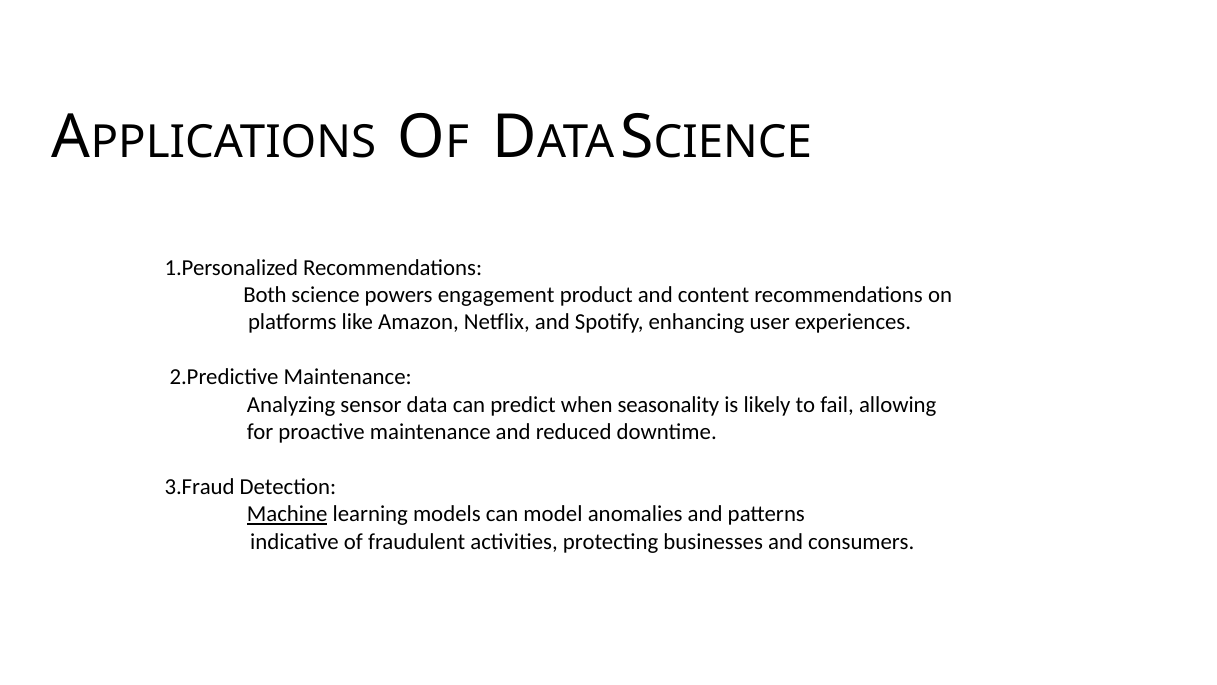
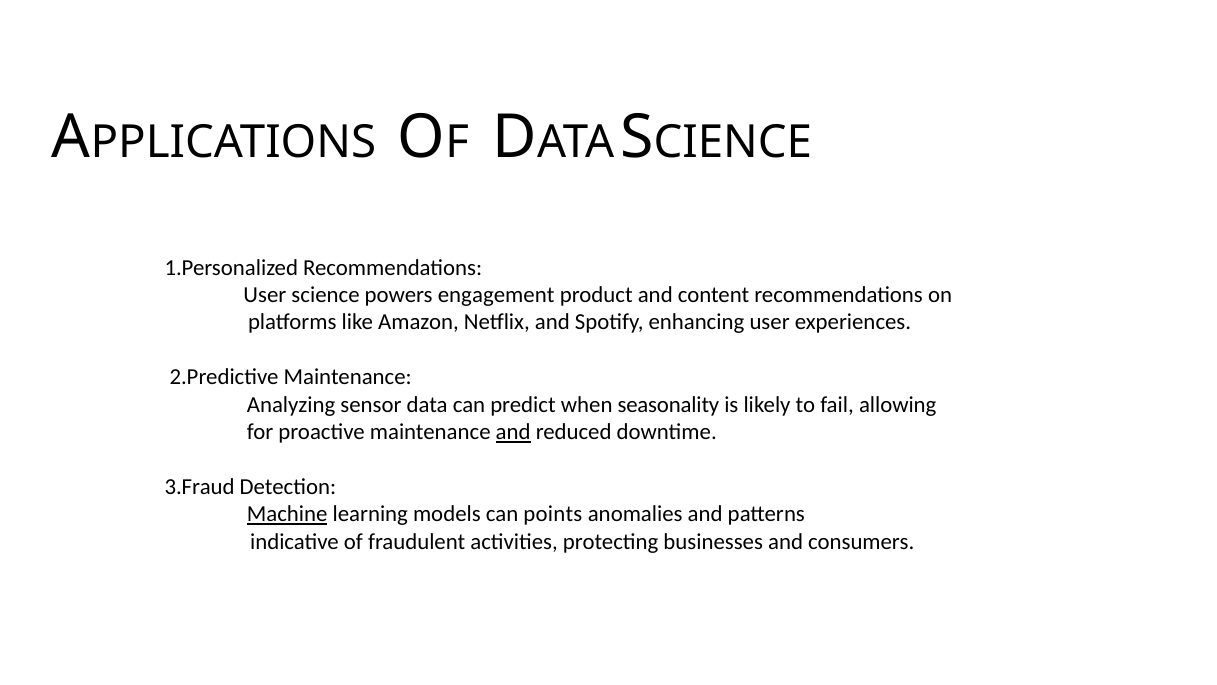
Both: Both -> User (265, 295)
and underline: none -> present (513, 432)
model: model -> points (553, 514)
